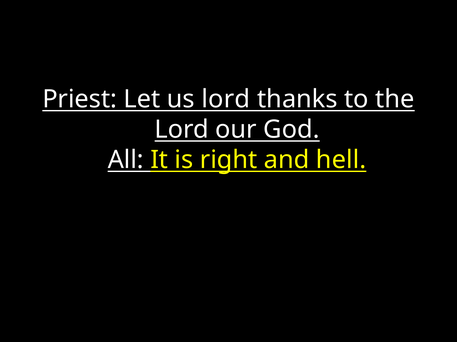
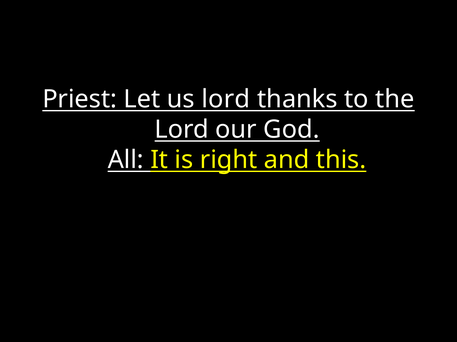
hell: hell -> this (341, 160)
